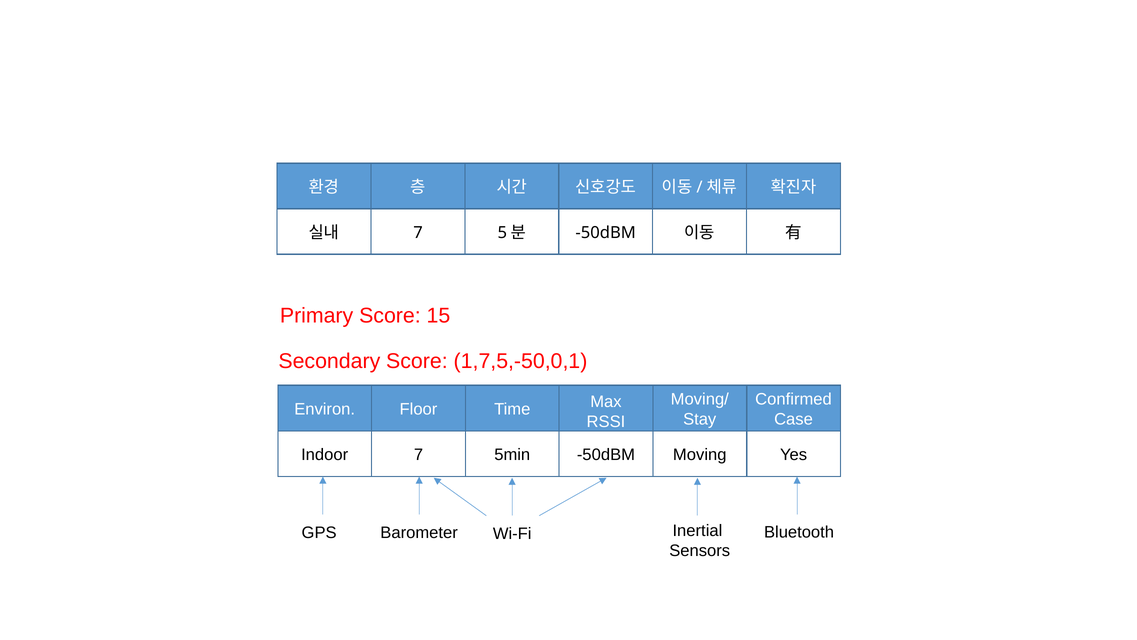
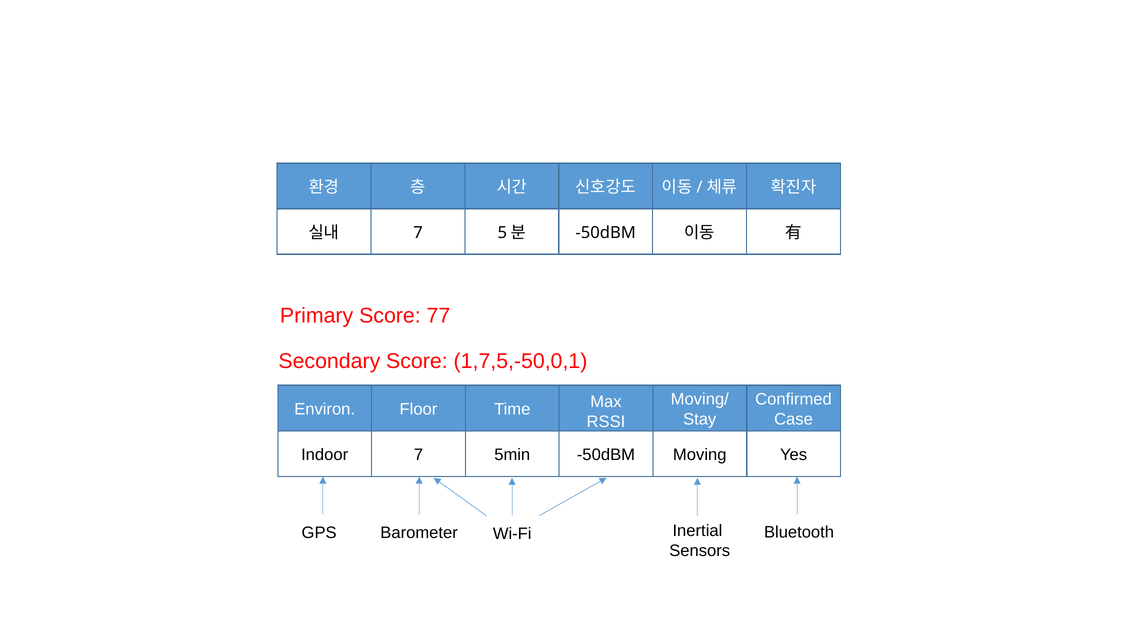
15: 15 -> 77 (438, 316)
